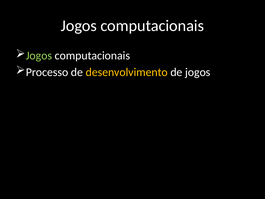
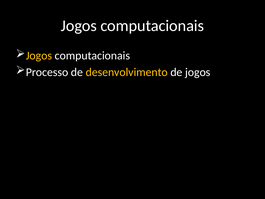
Jogos colour: light green -> yellow (39, 56)
